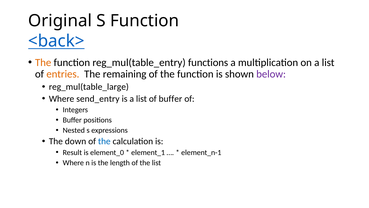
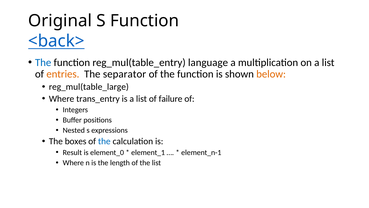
The colour: orange -> blue (43, 62)
functions: functions -> language (208, 62)
remaining: remaining -> separator (125, 74)
below colour: purple -> orange (271, 74)
send_entry: send_entry -> trans_entry (98, 99)
of buffer: buffer -> failure (171, 99)
down: down -> boxes (76, 141)
